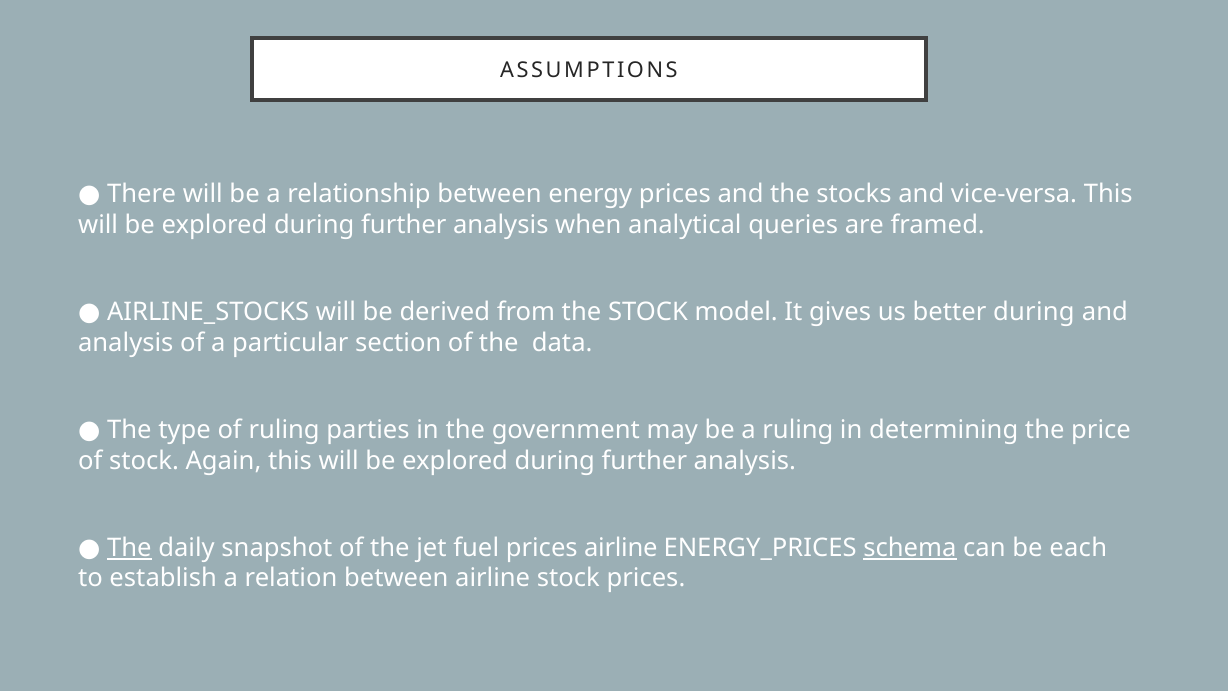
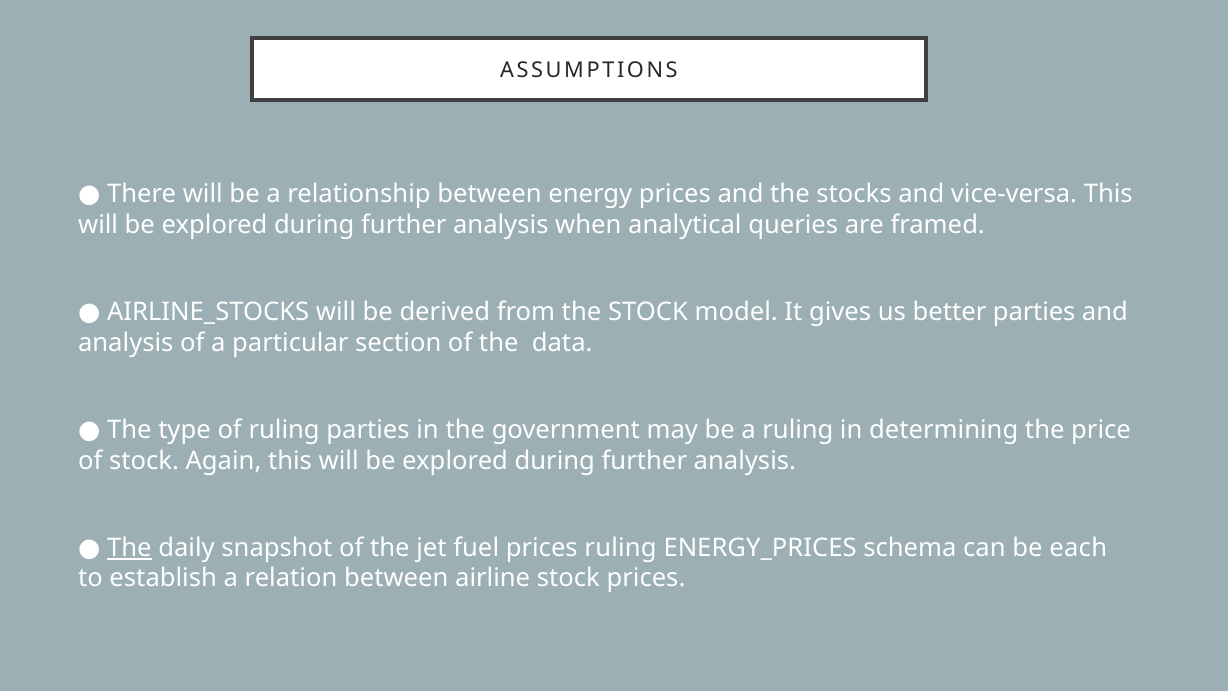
better during: during -> parties (1034, 312)
prices airline: airline -> ruling (621, 548)
schema underline: present -> none (910, 548)
